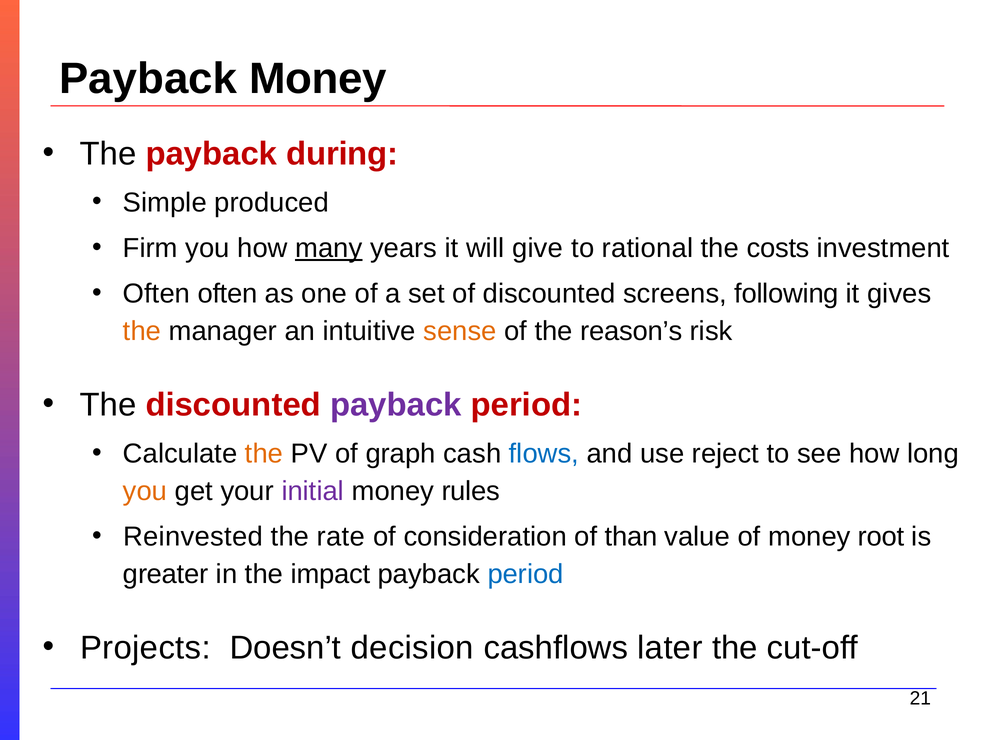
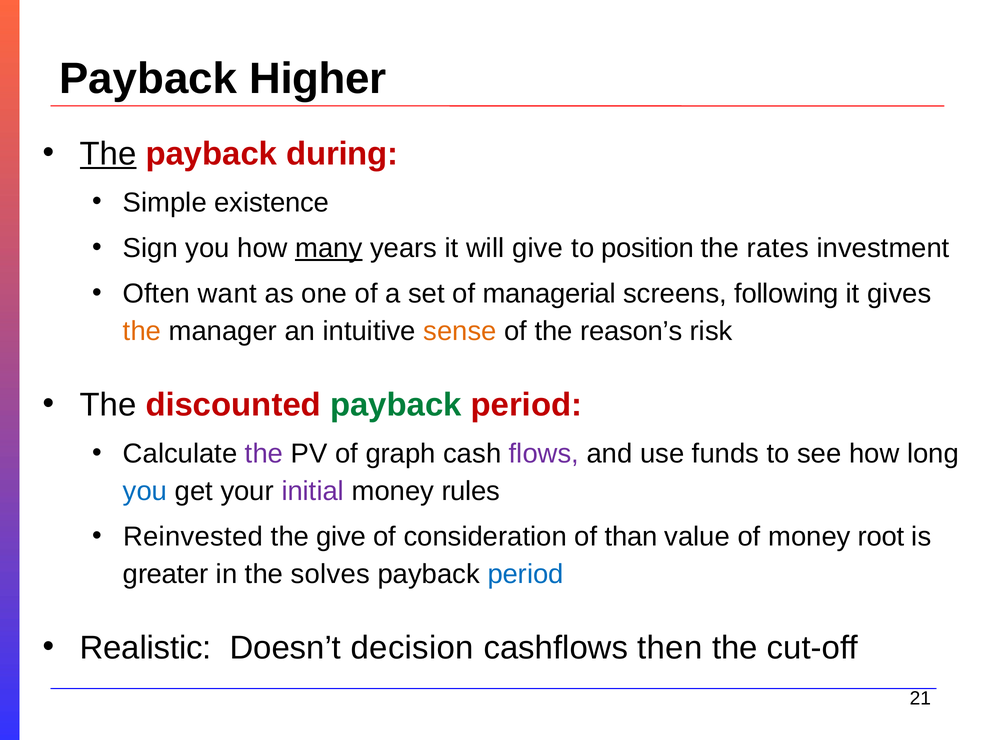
Payback Money: Money -> Higher (318, 79)
The underline: none -> present (108, 154)
produced: produced -> existence (272, 203)
Firm: Firm -> Sign (150, 248)
rational: rational -> position (648, 248)
costs: costs -> rates (778, 248)
Often often: often -> want (227, 294)
of discounted: discounted -> managerial (549, 294)
payback colour: purple -> green (396, 405)
the colour: orange -> purple (264, 454)
flows colour: blue -> purple (544, 454)
reject: reject -> funds (726, 454)
you colour: orange -> blue (145, 491)
the rate: rate -> give (341, 537)
impact: impact -> solves (330, 574)
Projects: Projects -> Realistic (146, 648)
later: later -> then (670, 648)
